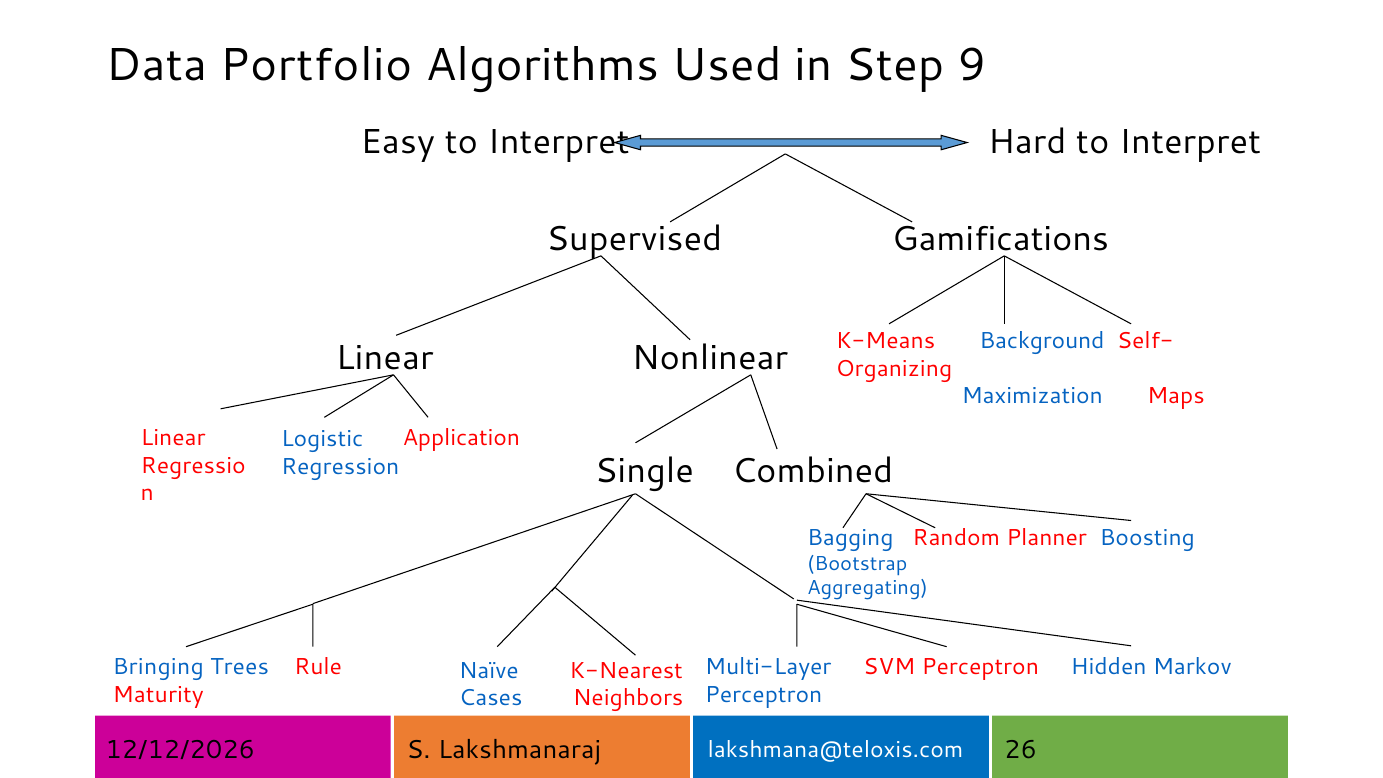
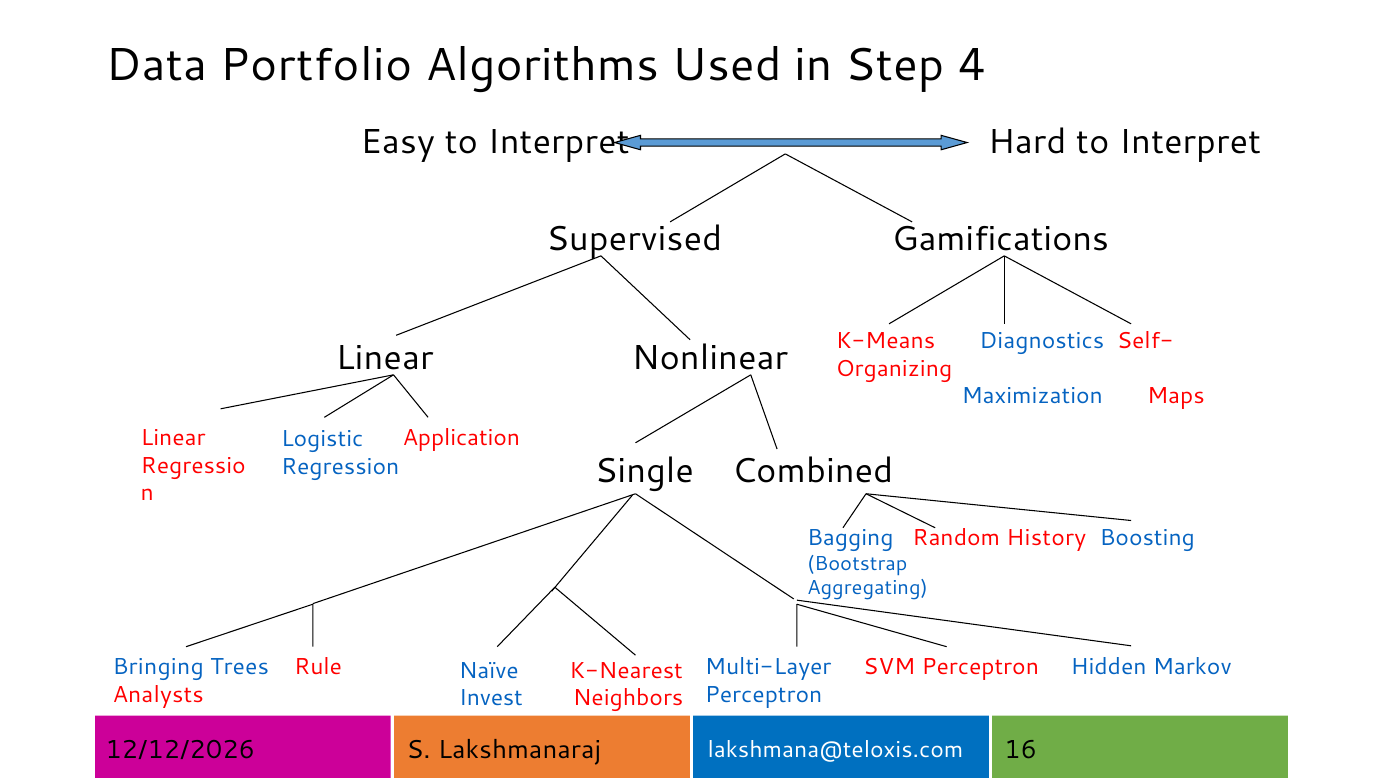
9: 9 -> 4 (972, 66)
Background: Background -> Diagnostics (1042, 341)
Planner: Planner -> History (1046, 538)
Maturity: Maturity -> Analysts (158, 695)
Cases: Cases -> Invest (491, 698)
26: 26 -> 16 (1021, 750)
